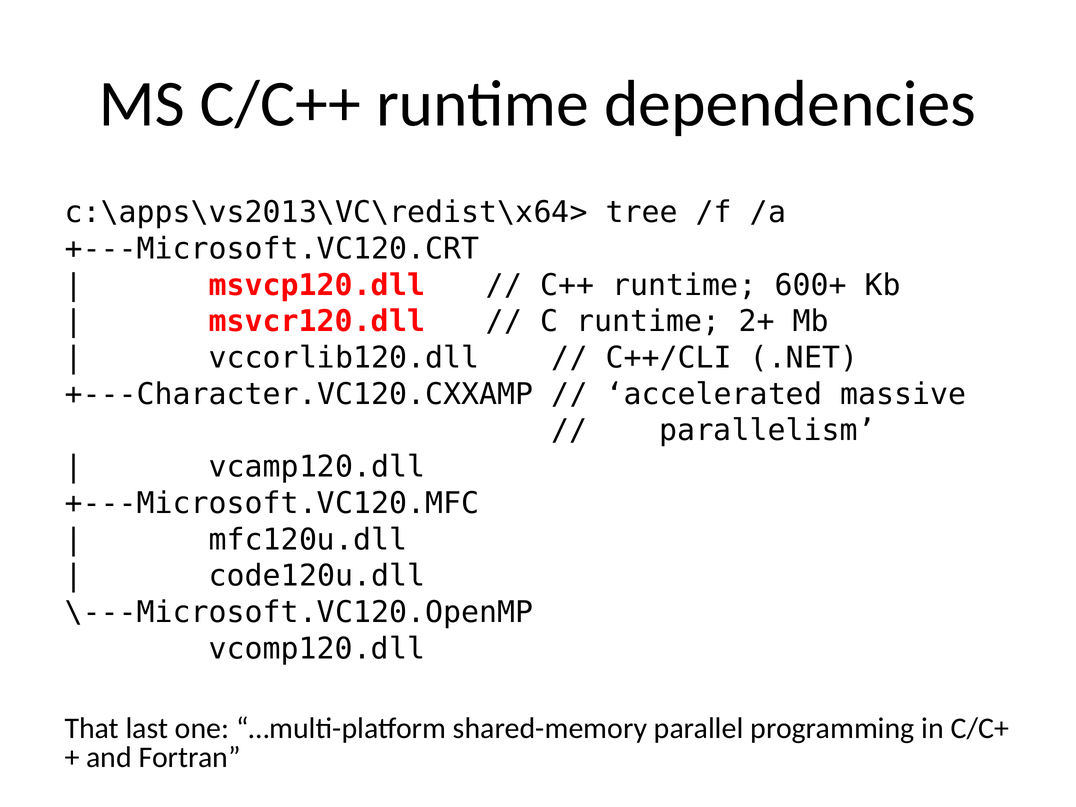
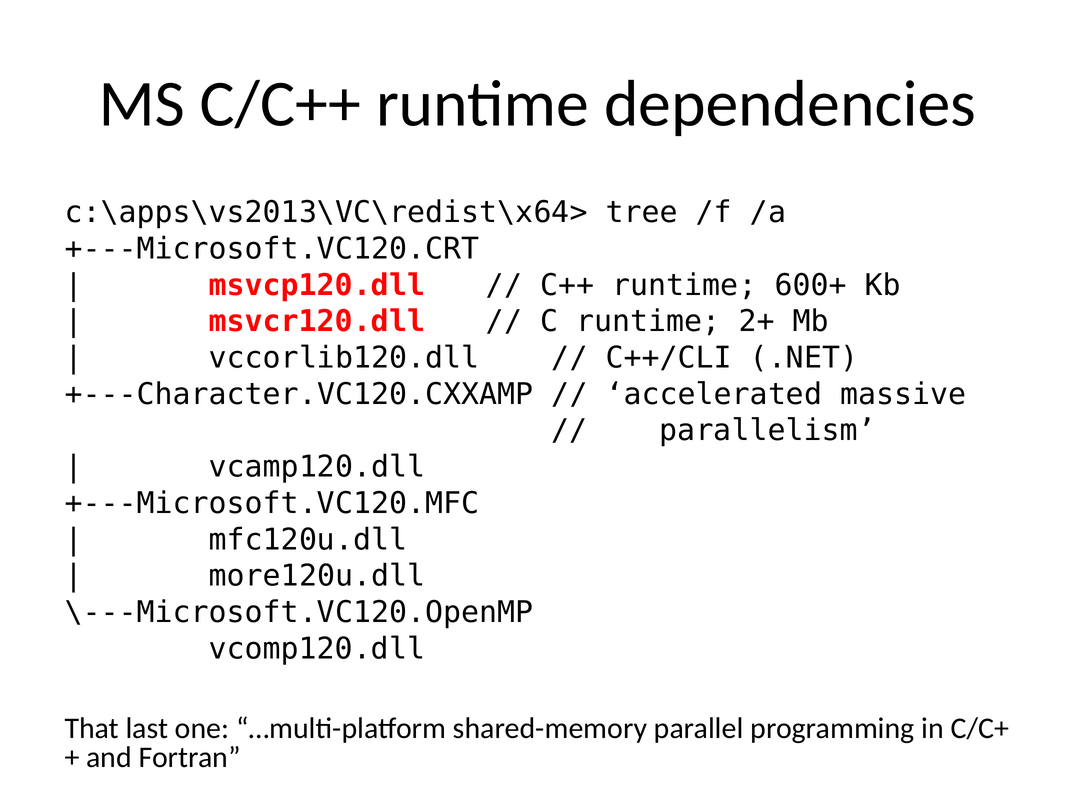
code120u.dll: code120u.dll -> more120u.dll (317, 576)
